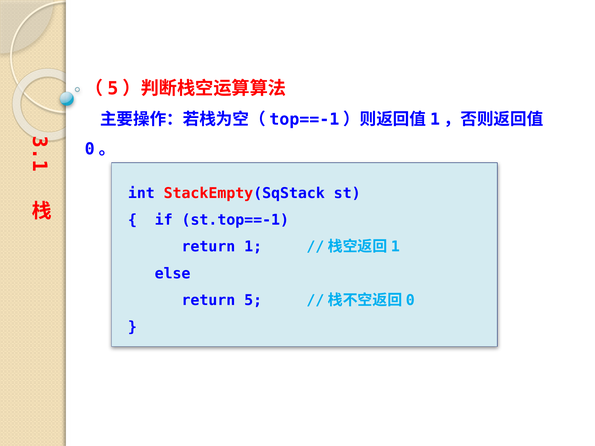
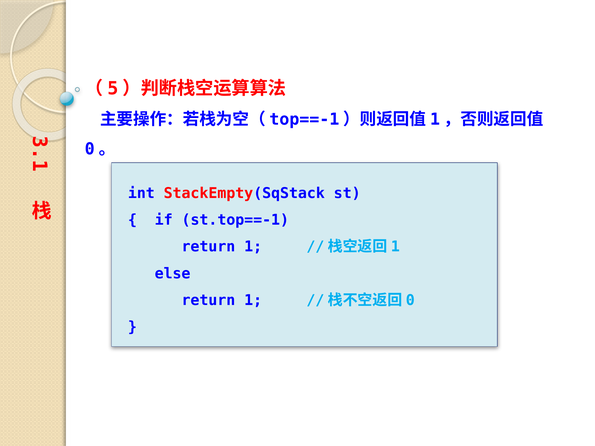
5: 5 -> 1 (253, 300)
